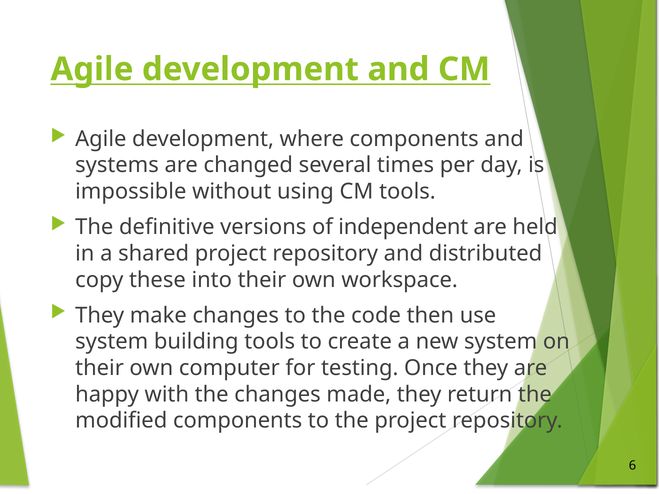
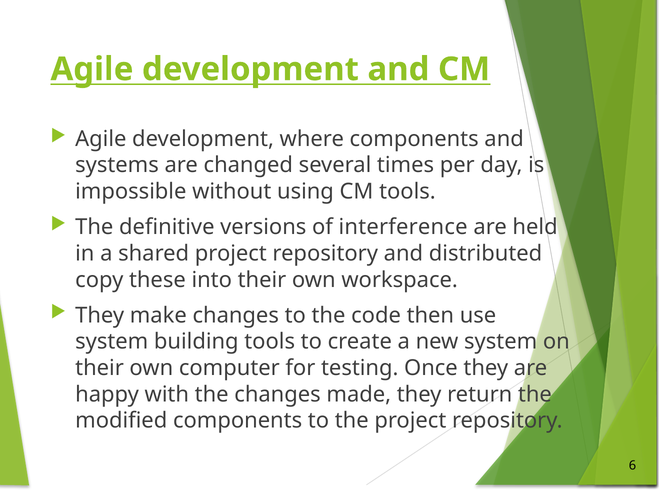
independent: independent -> interference (403, 227)
